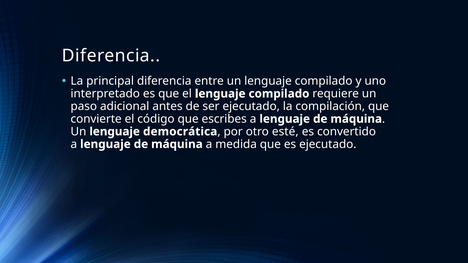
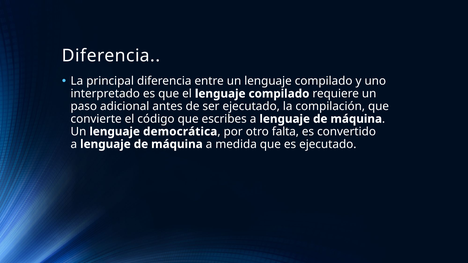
esté: esté -> falta (285, 132)
